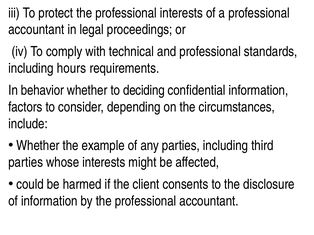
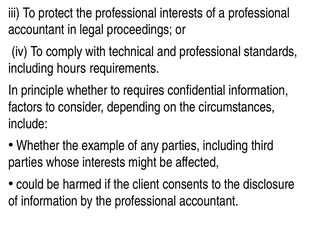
behavior: behavior -> principle (42, 90)
deciding: deciding -> requires (144, 90)
